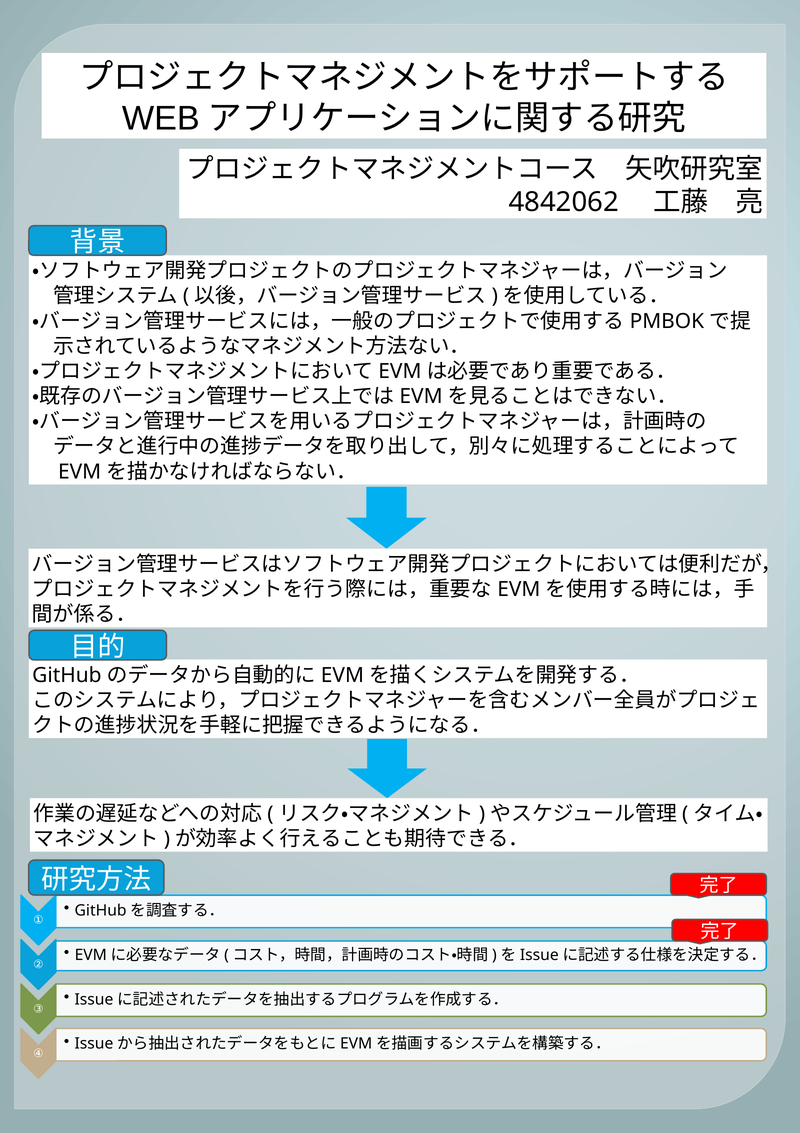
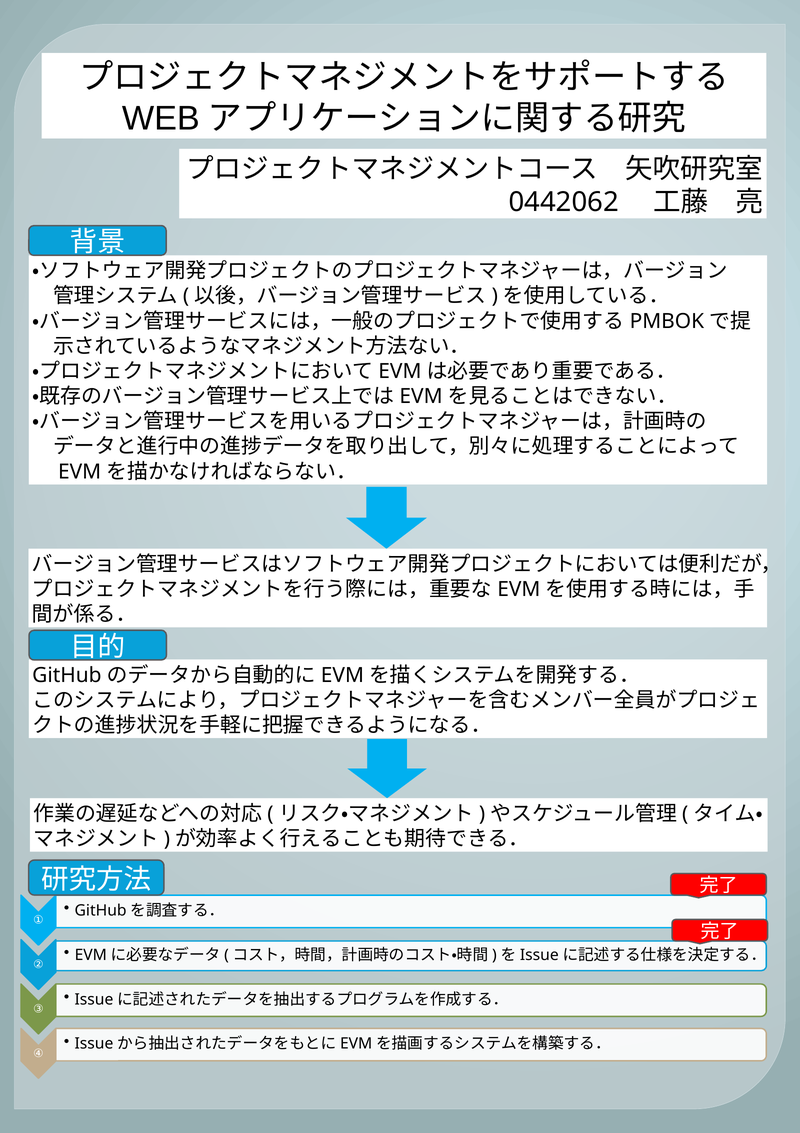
4842062: 4842062 -> 0442062 (564, 202)
